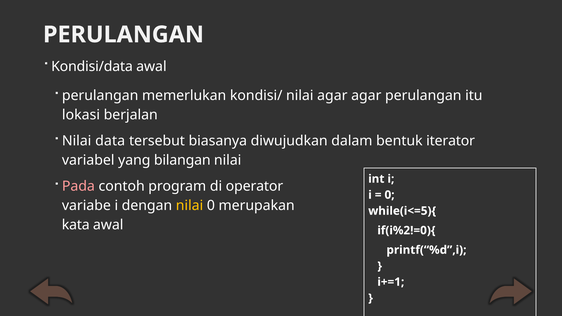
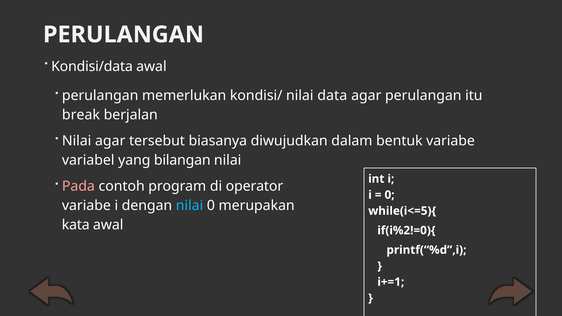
nilai agar: agar -> data (332, 96)
lokasi: lokasi -> break (81, 115)
Nilai data: data -> agar (110, 141)
bentuk iterator: iterator -> variabe (451, 141)
nilai colour: yellow -> light blue (190, 206)
